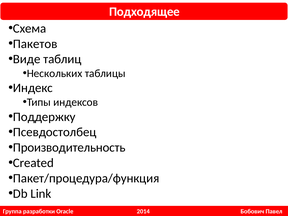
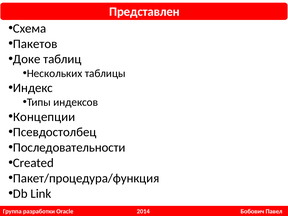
Подходящее: Подходящее -> Представлен (144, 12)
Виде: Виде -> Доке (27, 59)
Поддержку: Поддержку -> Концепции (44, 117)
Производительность: Производительность -> Последовательности (69, 148)
